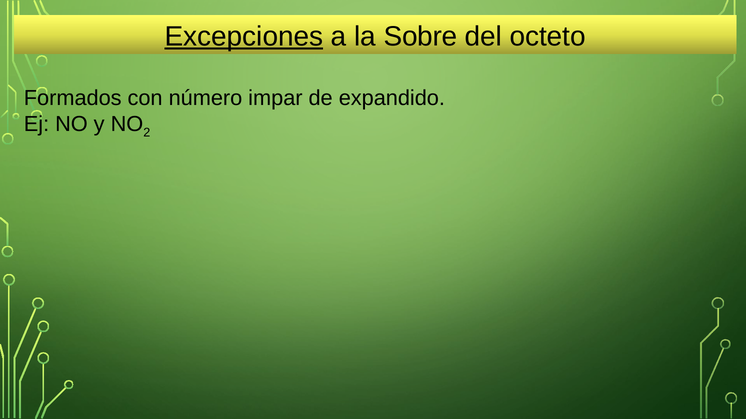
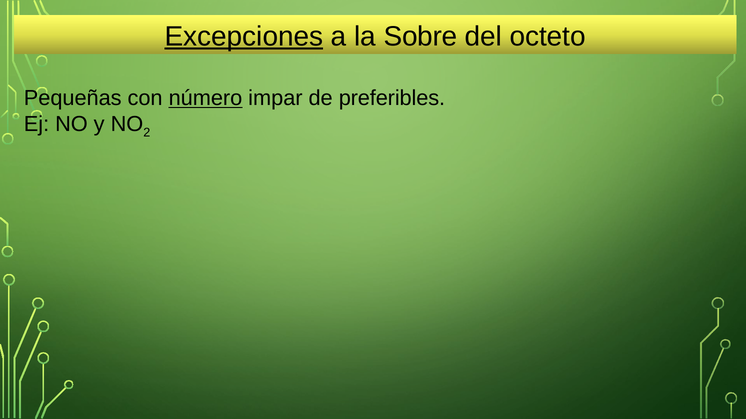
Formados: Formados -> Pequeñas (73, 98)
número underline: none -> present (205, 98)
expandido: expandido -> preferibles (392, 98)
